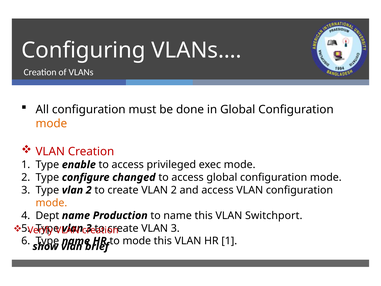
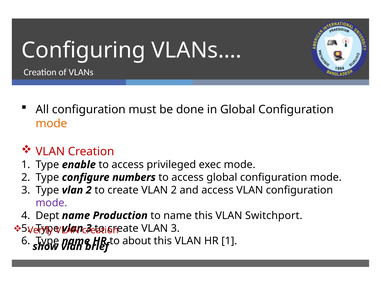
changed: changed -> numbers (134, 177)
mode colour: orange -> purple (51, 203)
to mode: mode -> about (137, 241)
